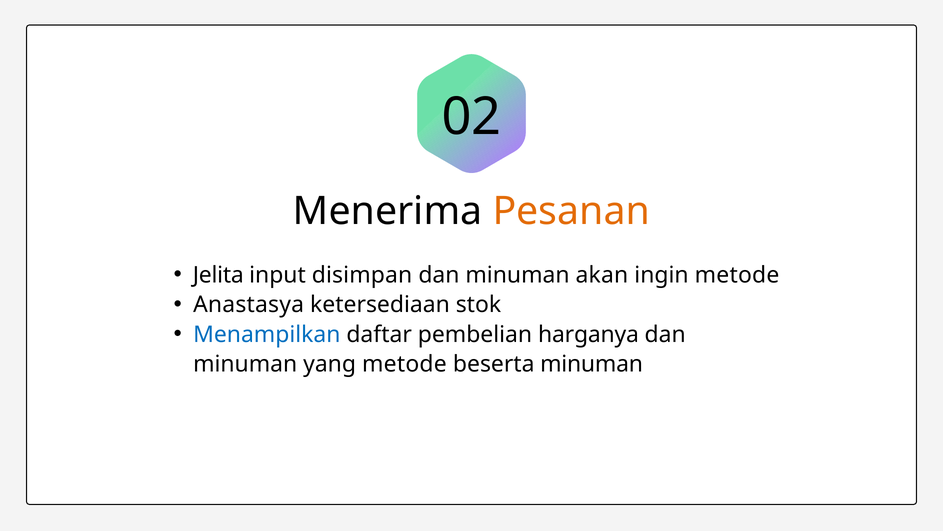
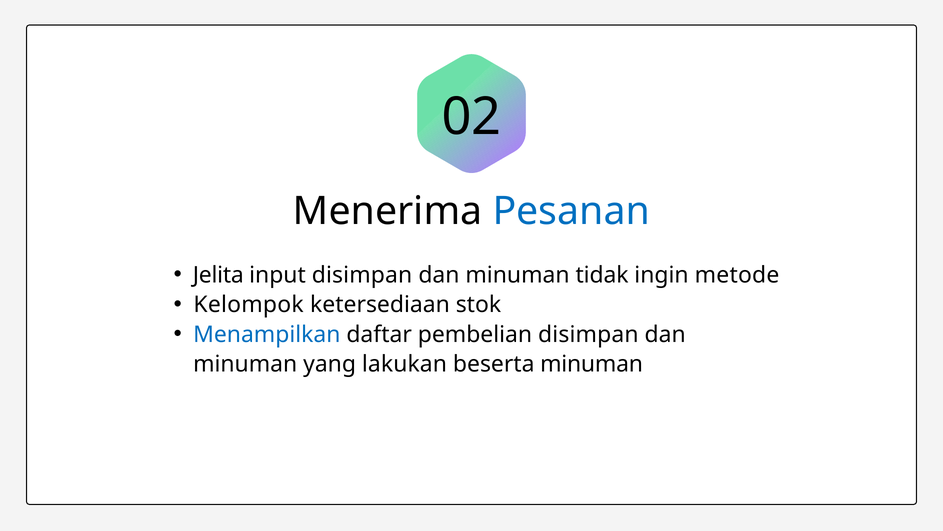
Pesanan colour: orange -> blue (571, 211)
akan: akan -> tidak (602, 275)
Anastasya: Anastasya -> Kelompok (249, 304)
pembelian harganya: harganya -> disimpan (588, 334)
yang metode: metode -> lakukan (404, 364)
